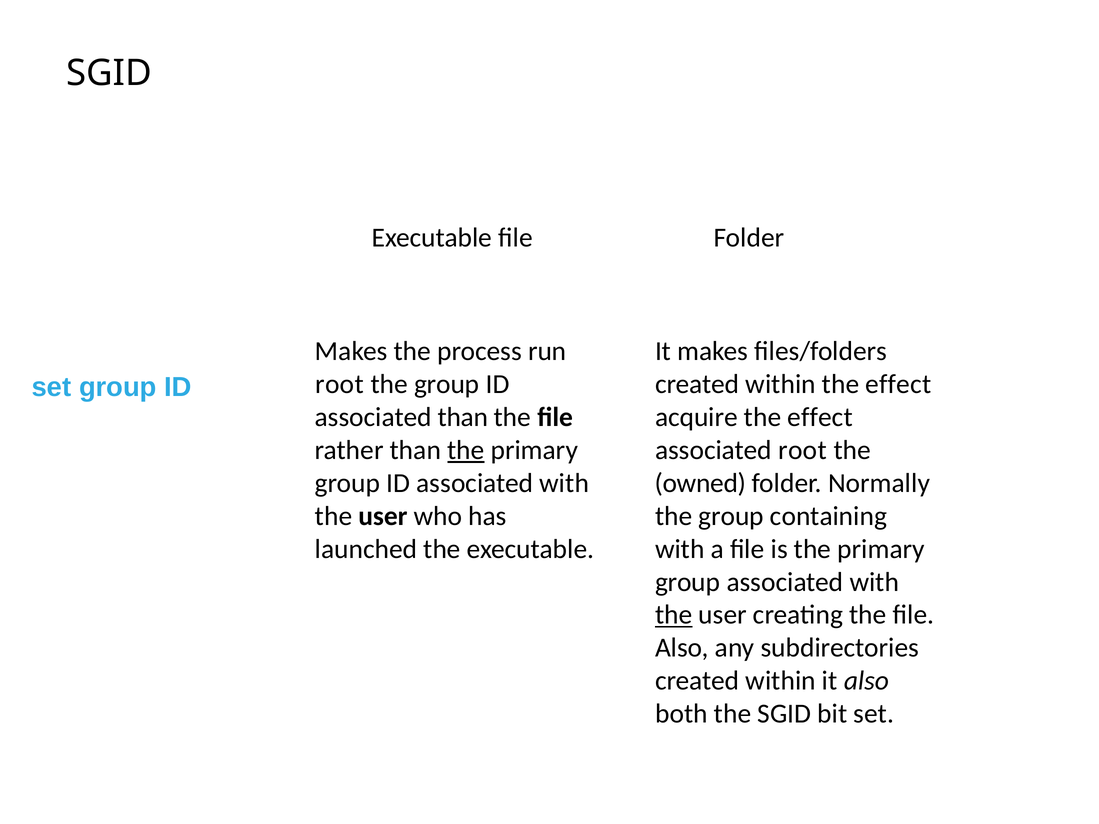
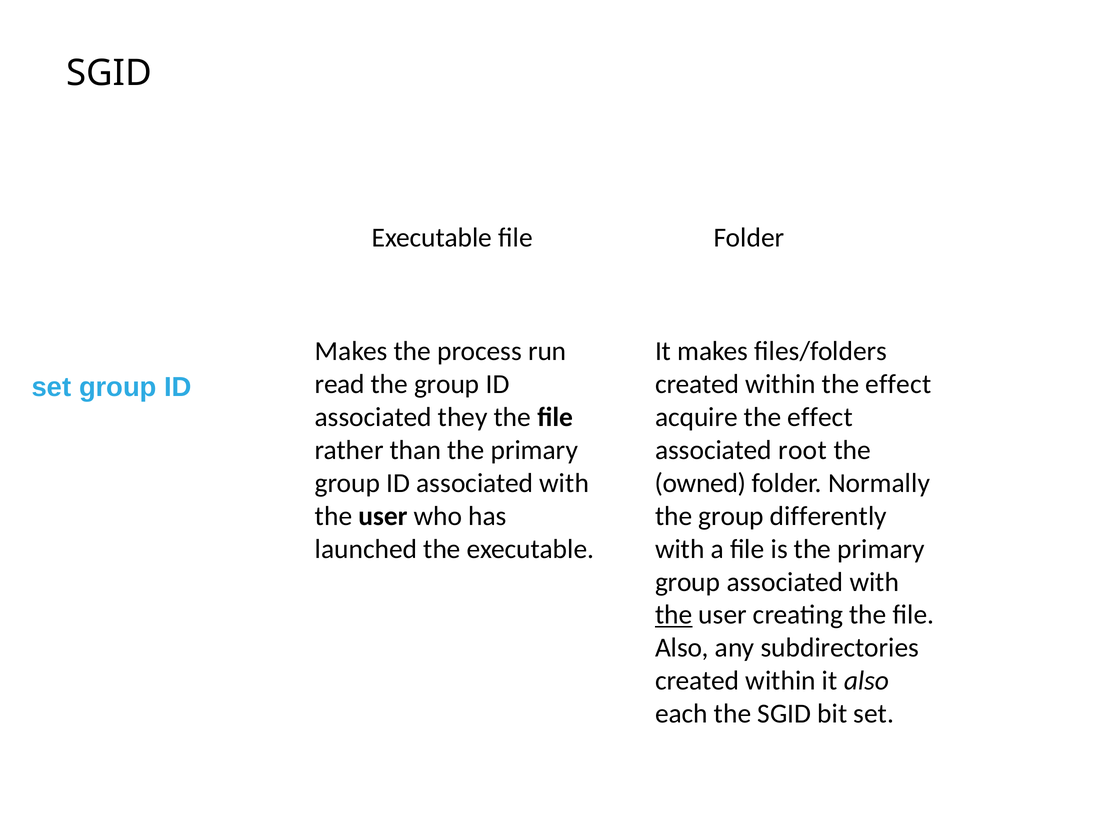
root: root -> read (340, 384)
associated than: than -> they (463, 417)
the underline: present -> none (466, 450)
containing: containing -> differently (828, 516)
both: both -> each (681, 714)
